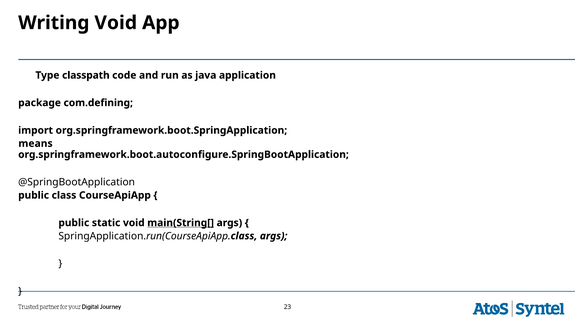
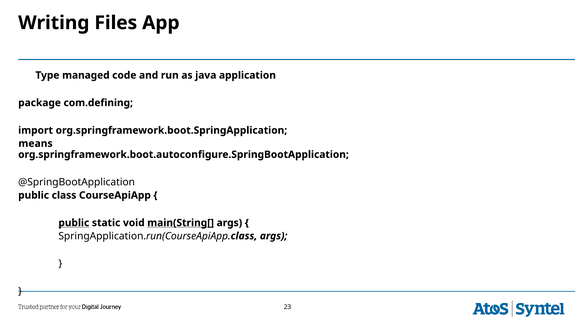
Writing Void: Void -> Files (116, 23)
classpath: classpath -> managed (86, 75)
public underline: none -> present (74, 222)
